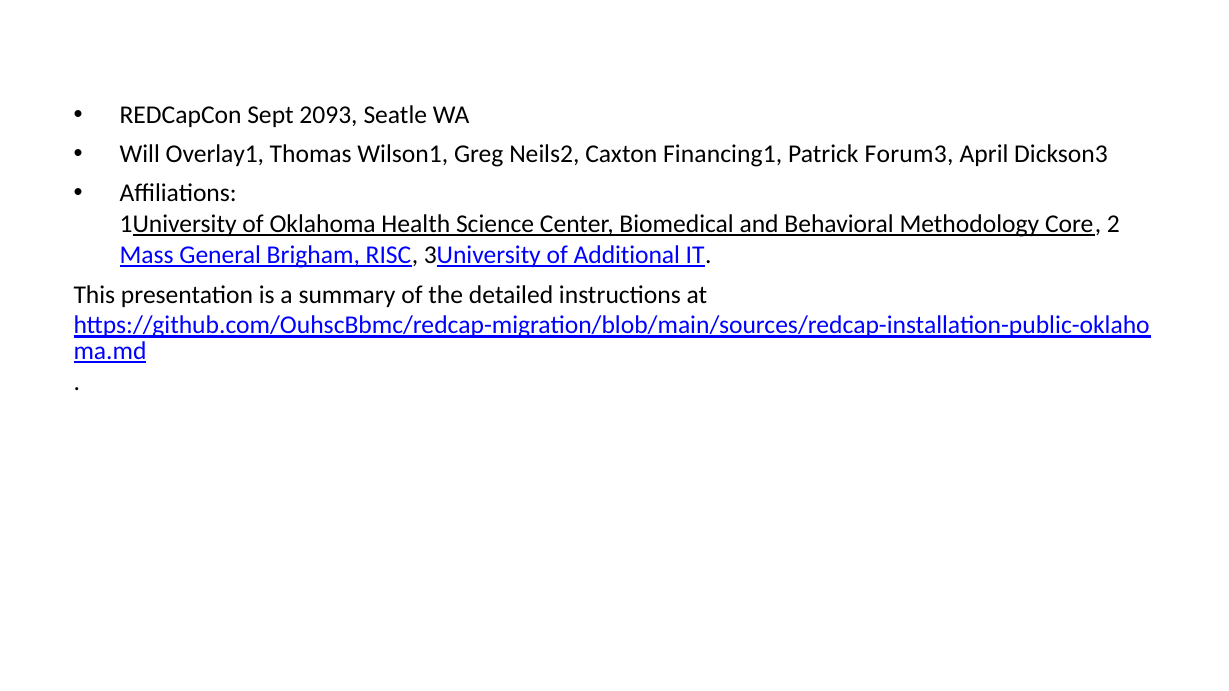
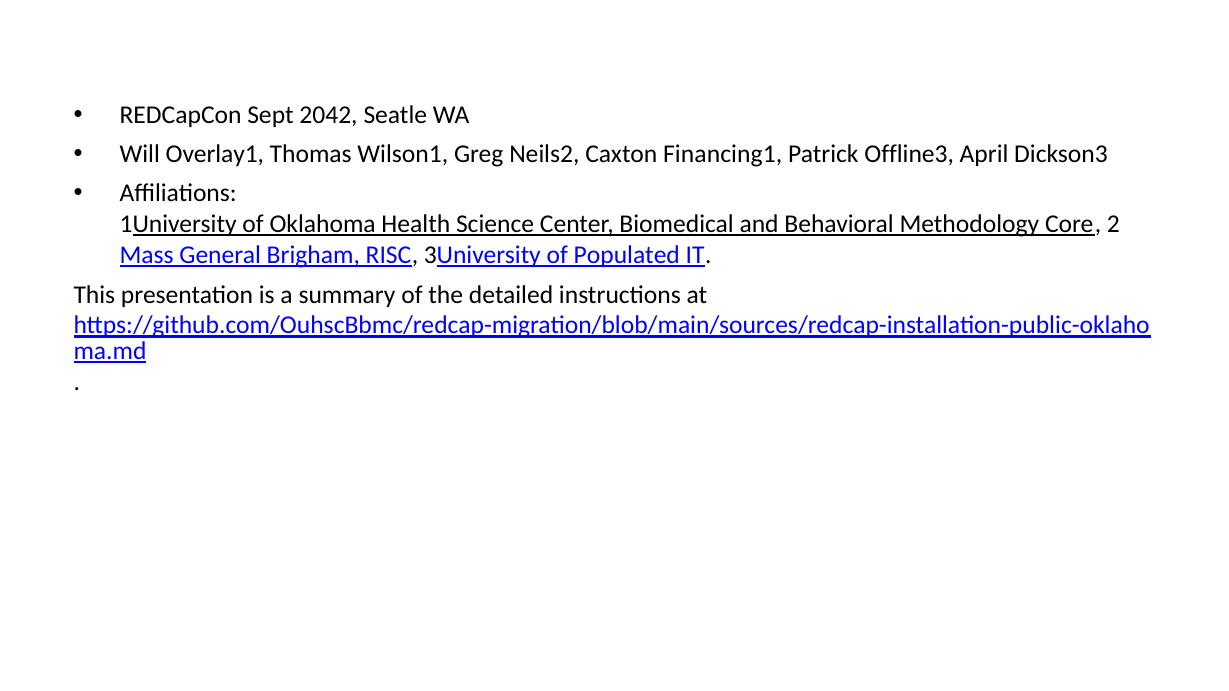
2093: 2093 -> 2042 (329, 115)
Forum3: Forum3 -> Offline3 (909, 154)
Additional: Additional -> Populated (627, 255)
